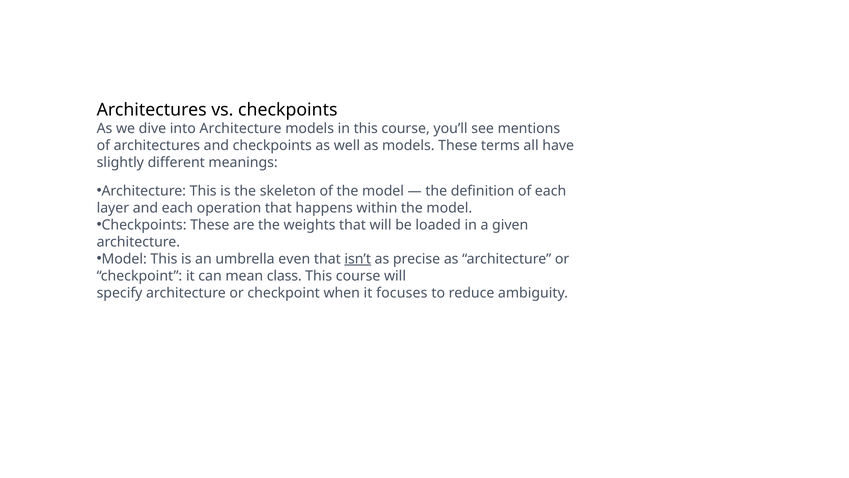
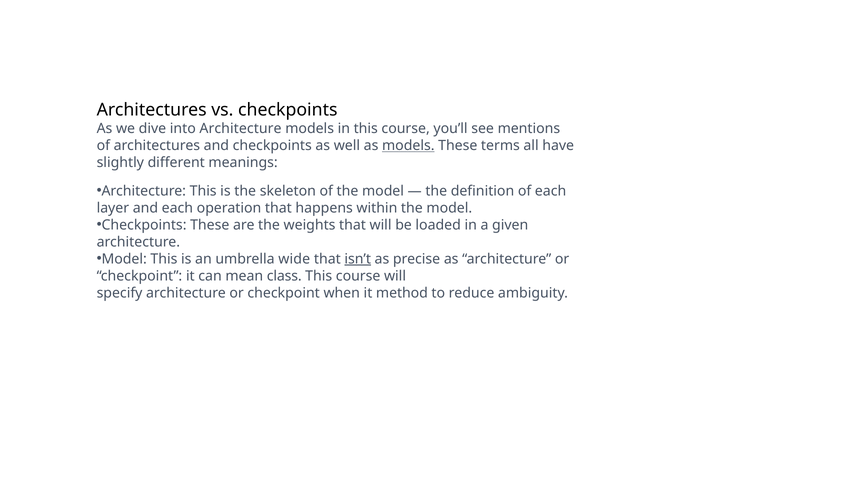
models underline: none -> present (408, 145)
even: even -> wide (294, 259)
focuses: focuses -> method (402, 293)
